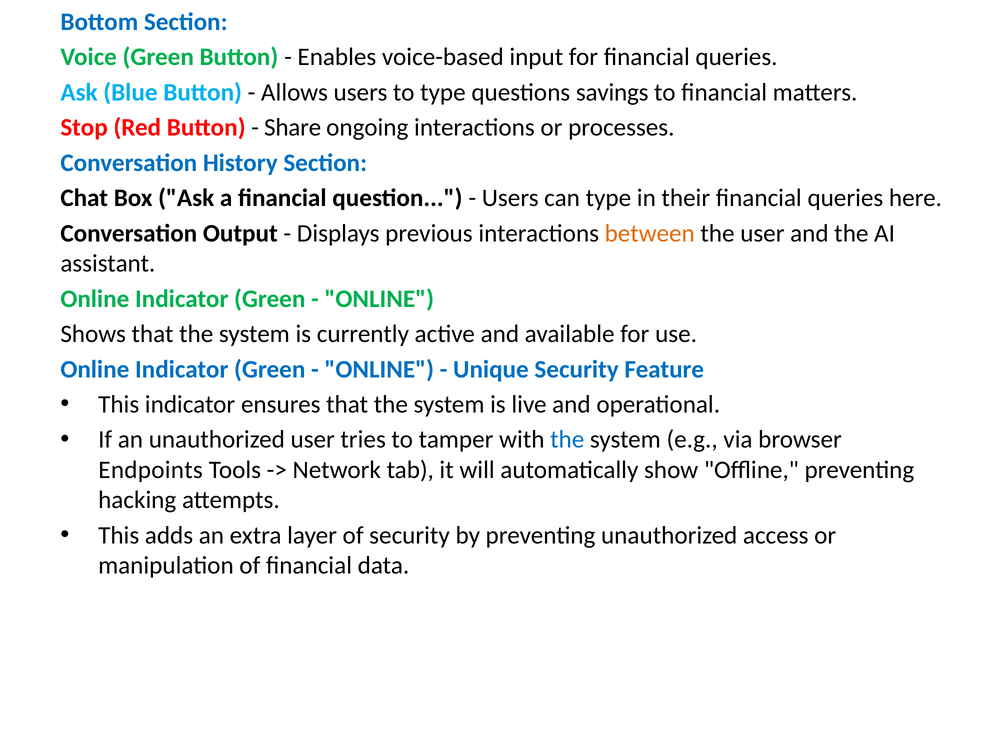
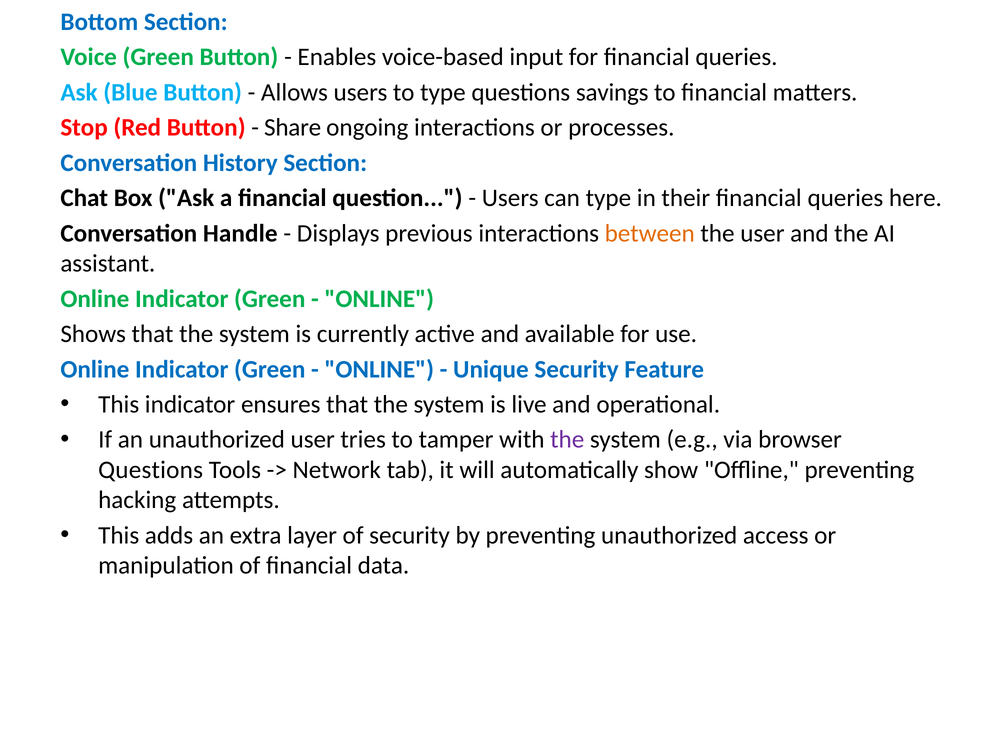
Output: Output -> Handle (240, 233)
the colour: blue -> purple (567, 440)
Endpoints: Endpoints -> Questions (151, 470)
